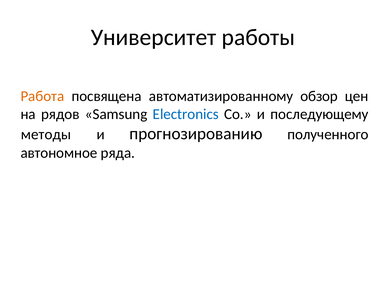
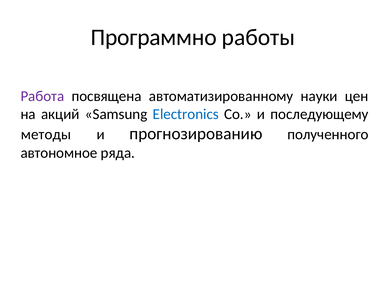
Университет: Университет -> Программно (154, 37)
Работа colour: orange -> purple (42, 96)
обзор: обзор -> науки (319, 96)
рядов: рядов -> акций (60, 114)
